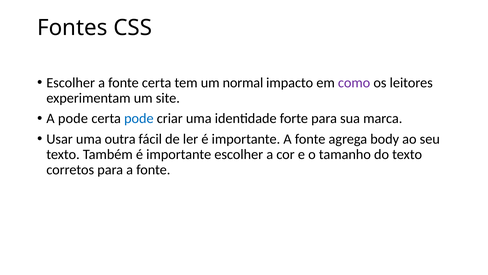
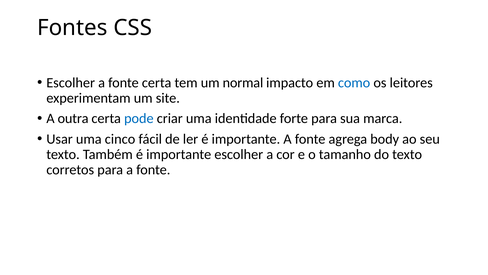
como colour: purple -> blue (354, 83)
A pode: pode -> outra (73, 118)
outra: outra -> cinco (120, 139)
